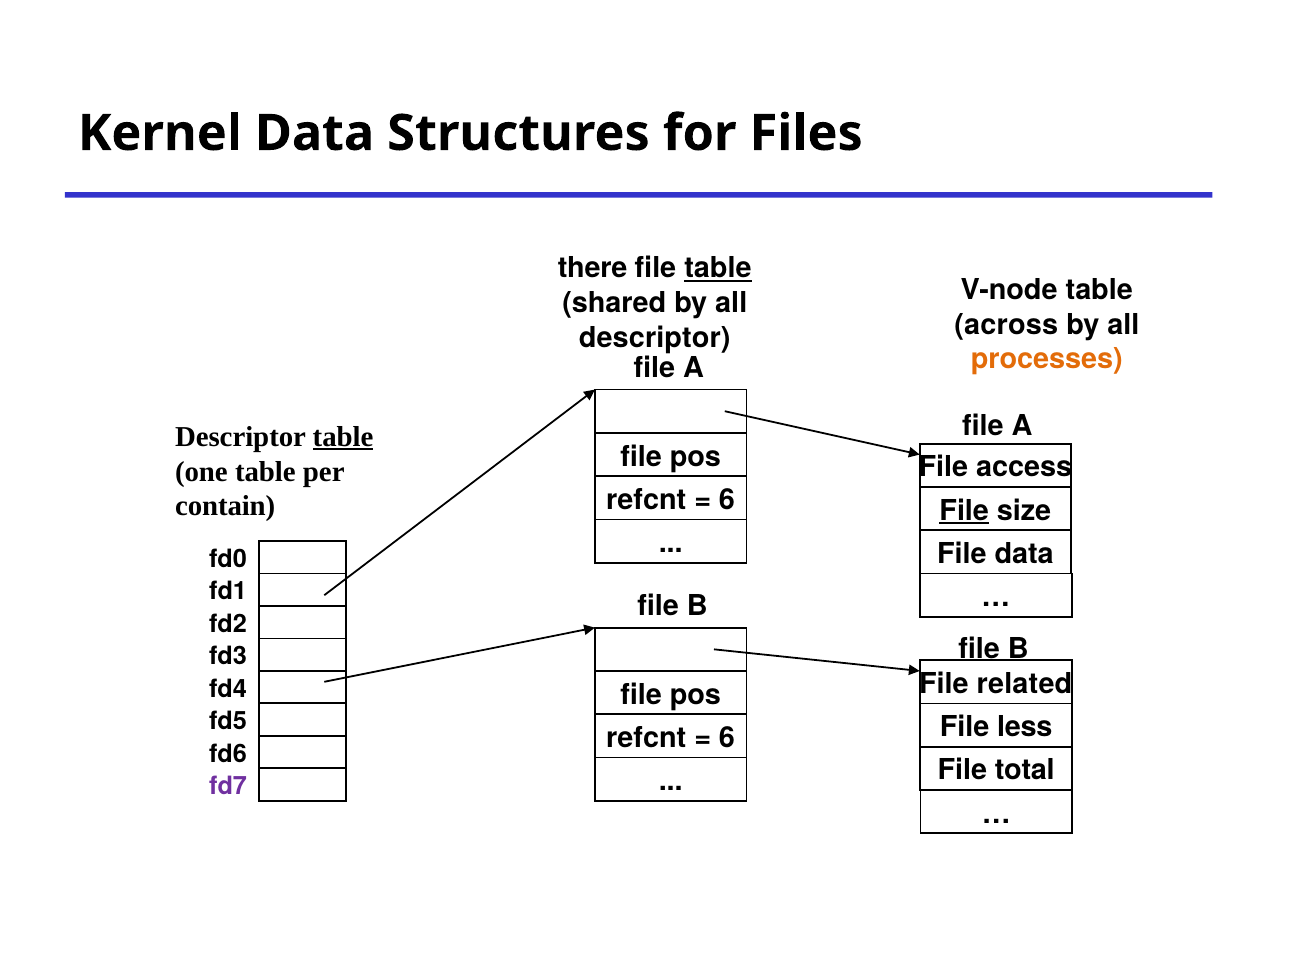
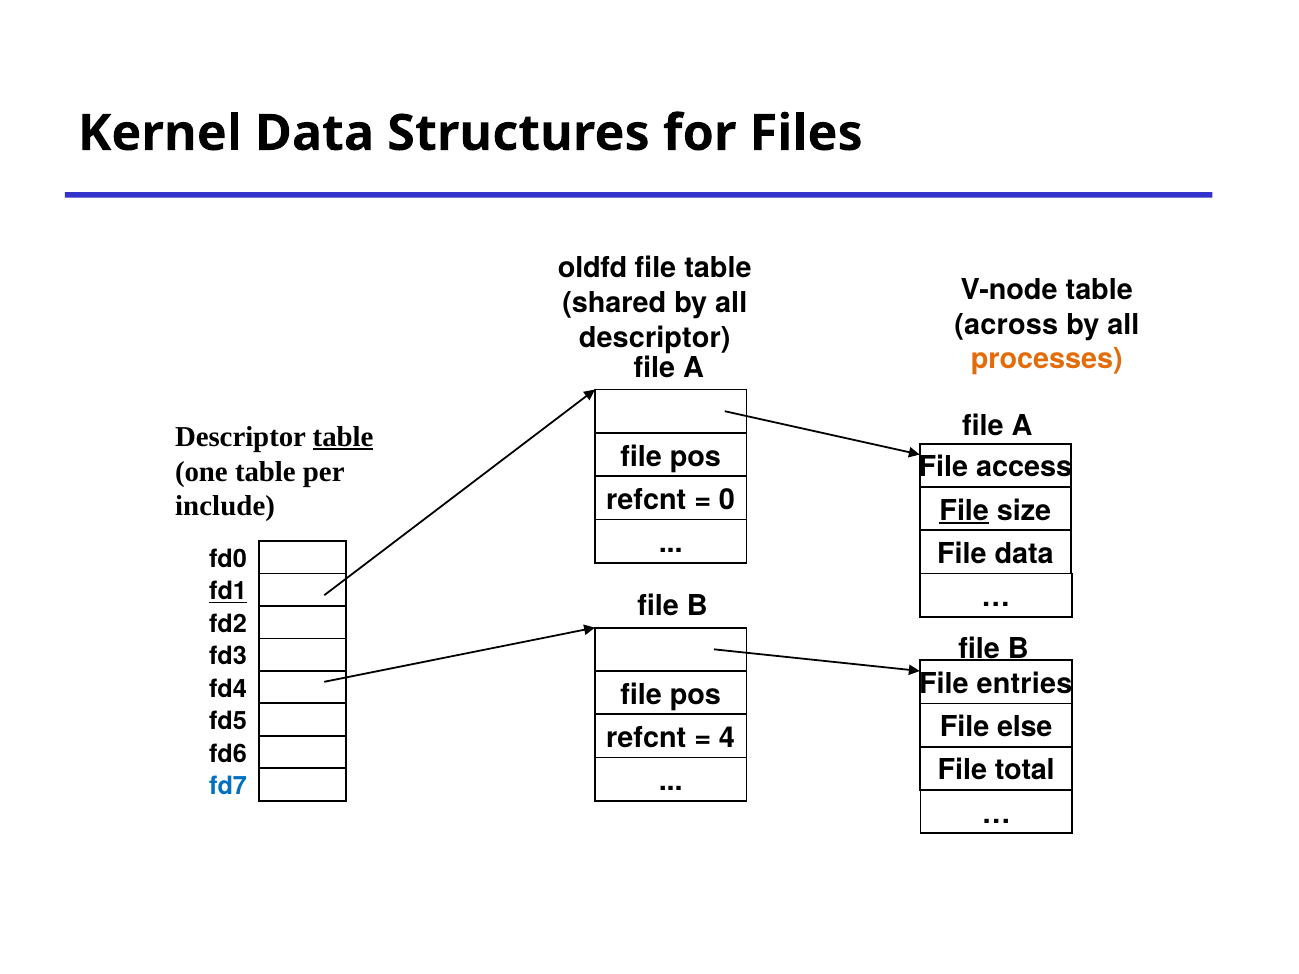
there: there -> oldfd (593, 268)
table underline: present -> none (718, 268)
6: 6 -> 0 (727, 500)
contain: contain -> include (225, 506)
fd1 underline: none -> present (228, 592)
related: related -> entries (1025, 684)
less: less -> else (1025, 727)
6: 6 -> 4 (727, 738)
fd7 colour: purple -> blue (228, 787)
